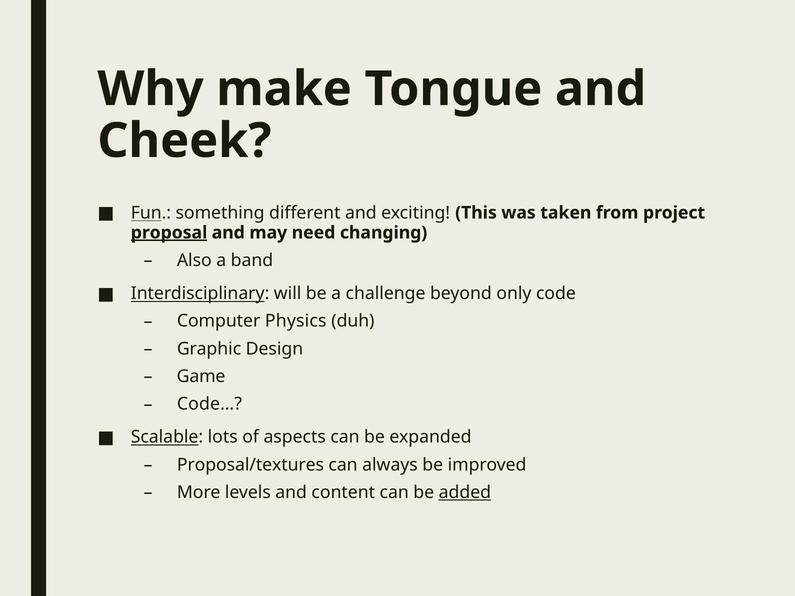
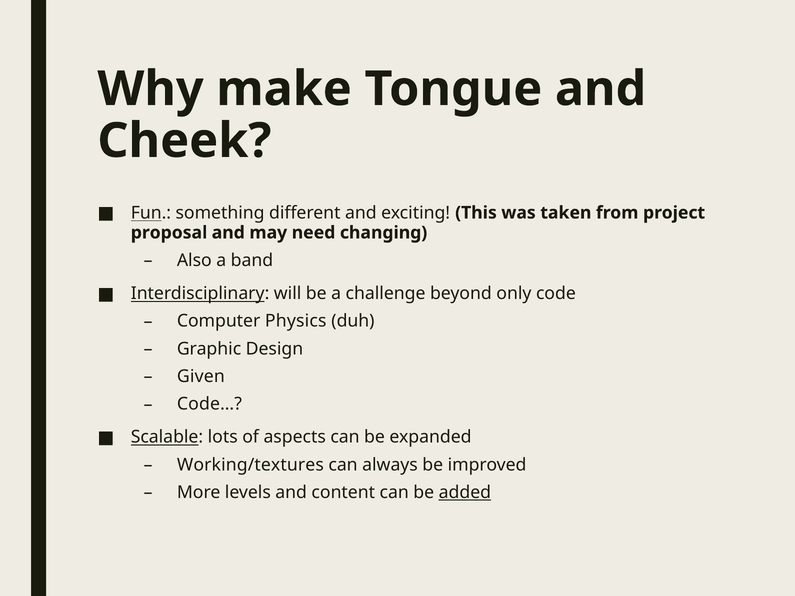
proposal underline: present -> none (169, 233)
Game: Game -> Given (201, 376)
Proposal/textures: Proposal/textures -> Working/textures (250, 465)
